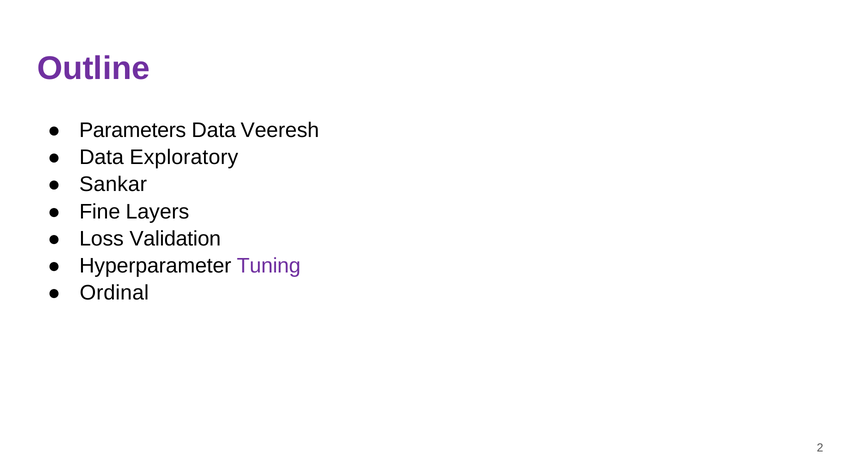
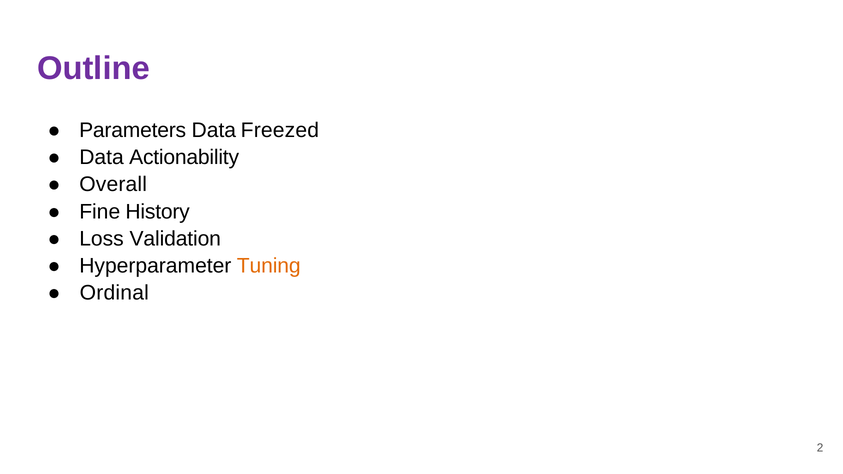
Veeresh: Veeresh -> Freezed (280, 130)
Exploratory: Exploratory -> Actionability (184, 157)
Sankar: Sankar -> Overall (113, 185)
Layers: Layers -> History (158, 212)
Tuning colour: purple -> orange (269, 266)
